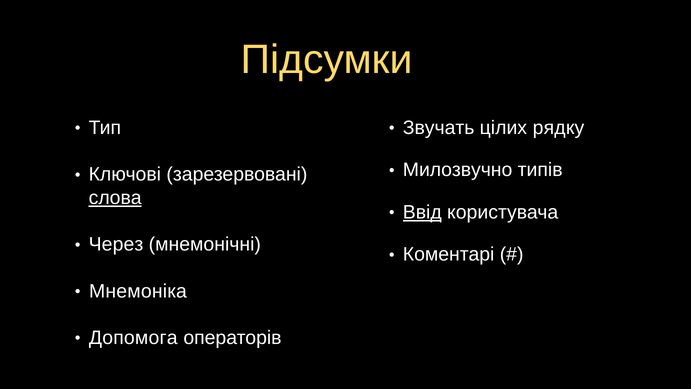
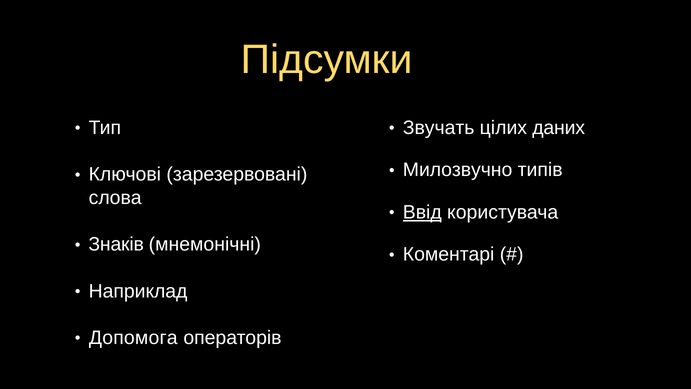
рядку: рядку -> даних (559, 128)
слова underline: present -> none (115, 198)
Через: Через -> Знаків (116, 244)
Мнемоніка: Мнемоніка -> Наприклад (138, 291)
